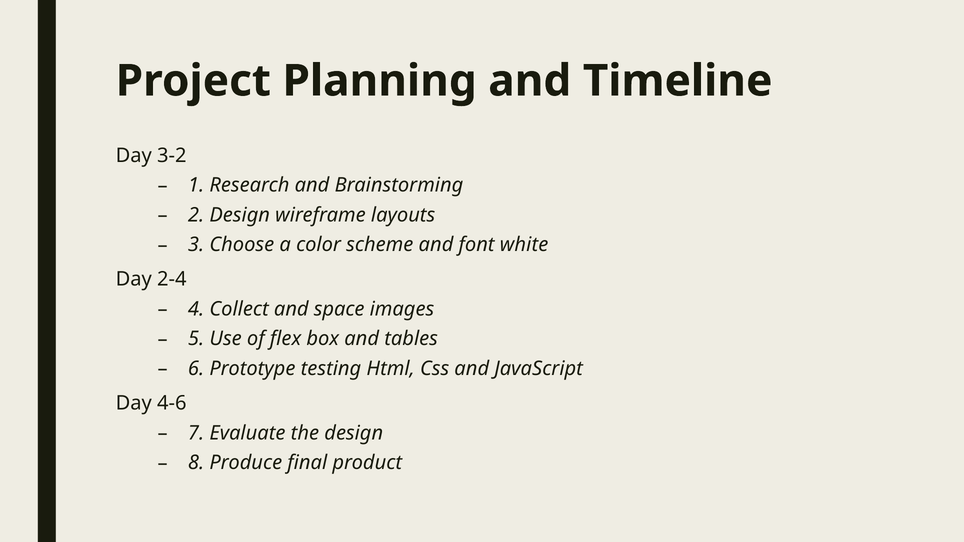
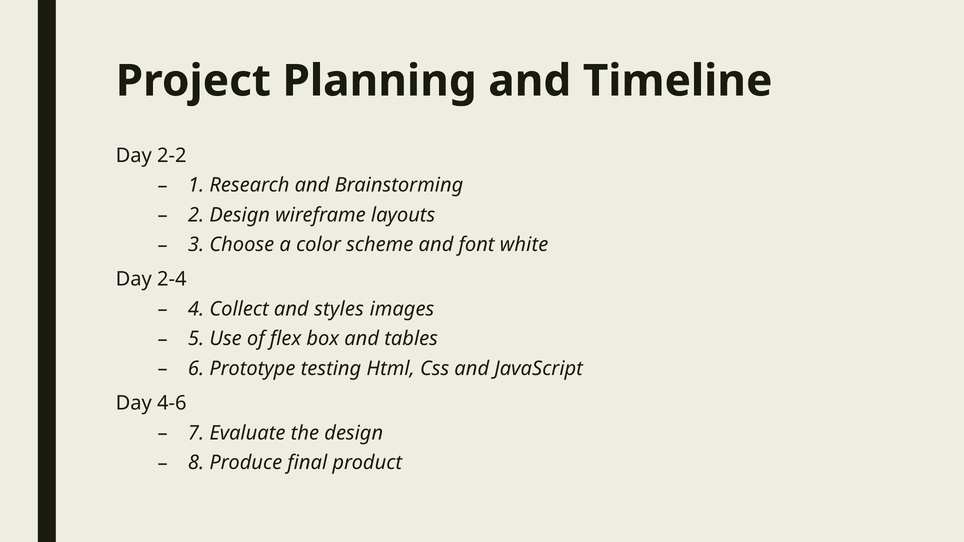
3-2: 3-2 -> 2-2 (172, 156)
space: space -> styles (339, 309)
